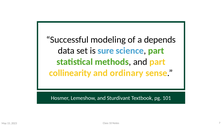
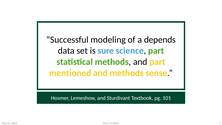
collinearity: collinearity -> mentioned (70, 73)
and ordinary: ordinary -> methods (127, 73)
